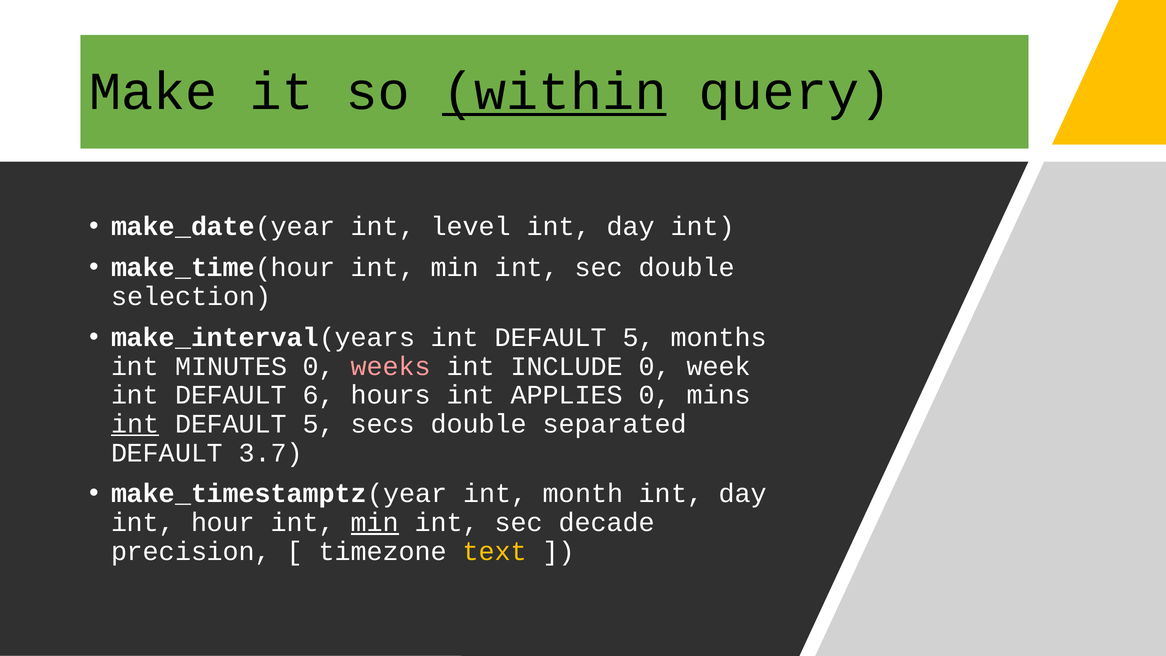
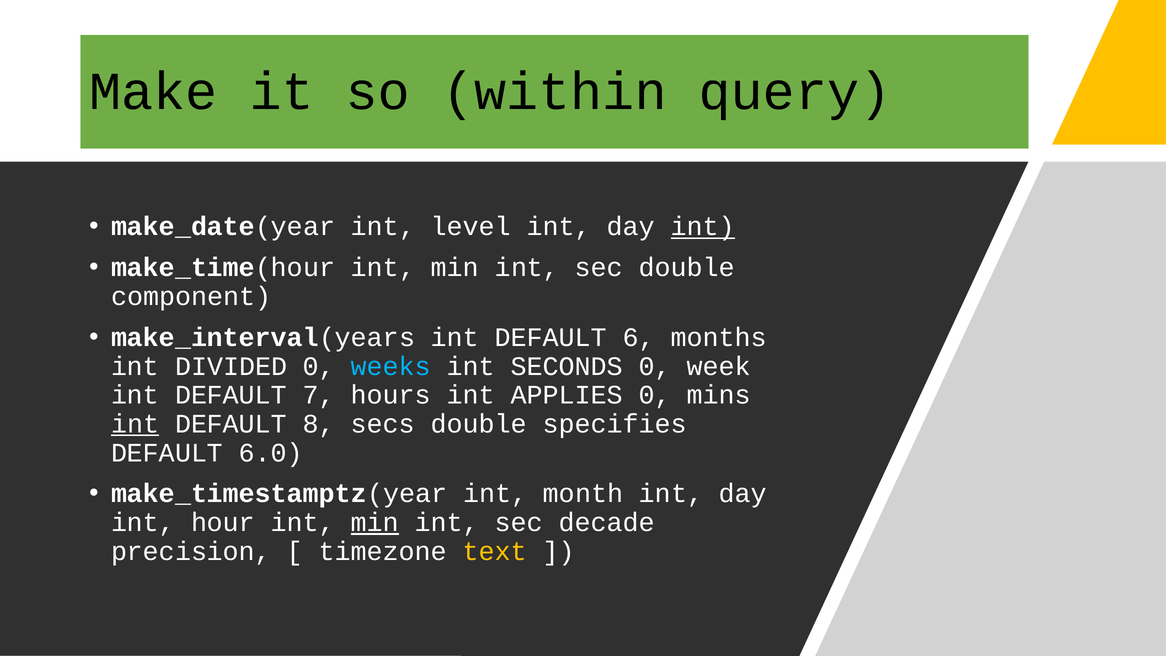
within underline: present -> none (554, 91)
int underline: none -> present (703, 227)
selection: selection -> component (191, 296)
make_interval(years int DEFAULT 5: 5 -> 6 (639, 337)
MINUTES: MINUTES -> DIVIDED (231, 366)
weeks colour: pink -> light blue (391, 366)
INCLUDE: INCLUDE -> SECONDS (567, 366)
6: 6 -> 7 (319, 395)
5: 5 -> 8 (319, 424)
separated: separated -> specifies (615, 424)
3.7: 3.7 -> 6.0 (271, 453)
